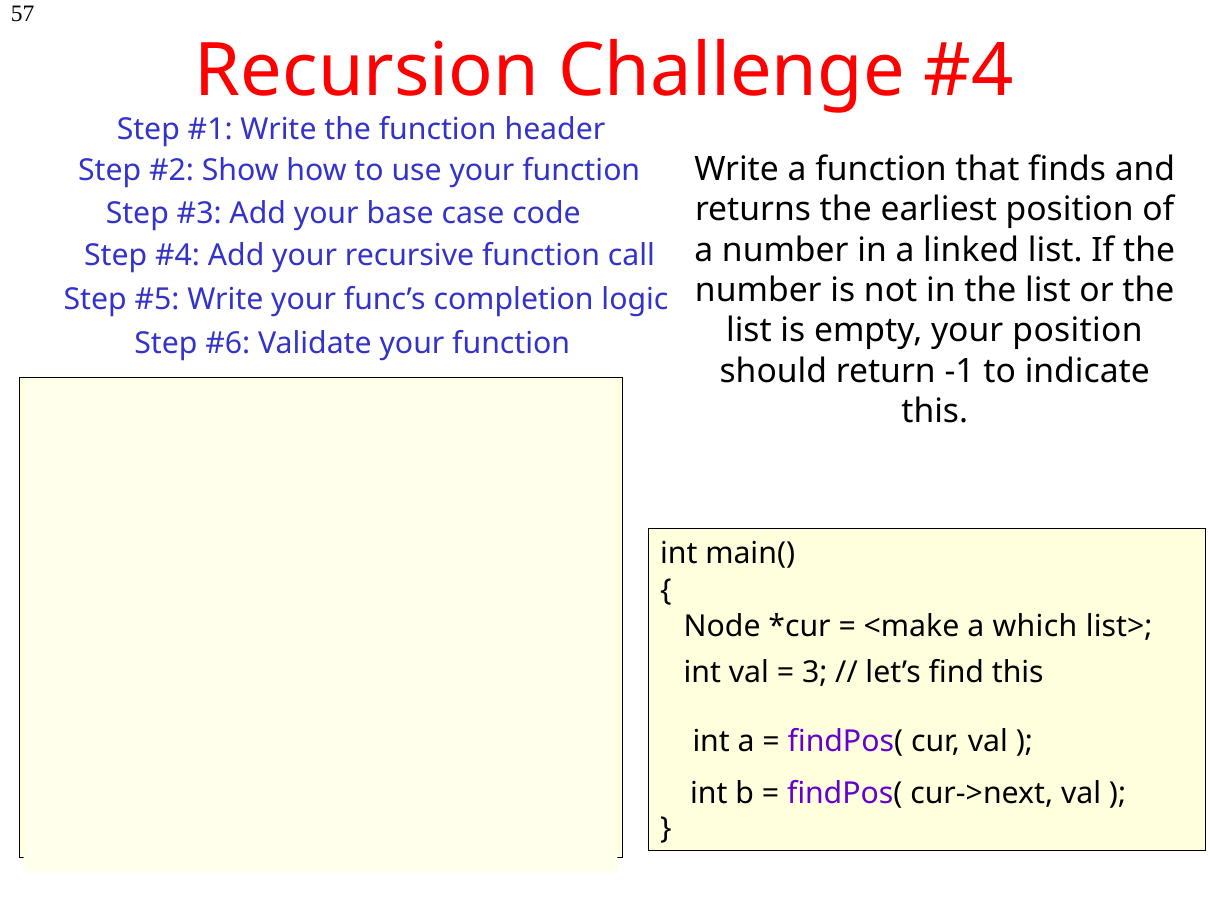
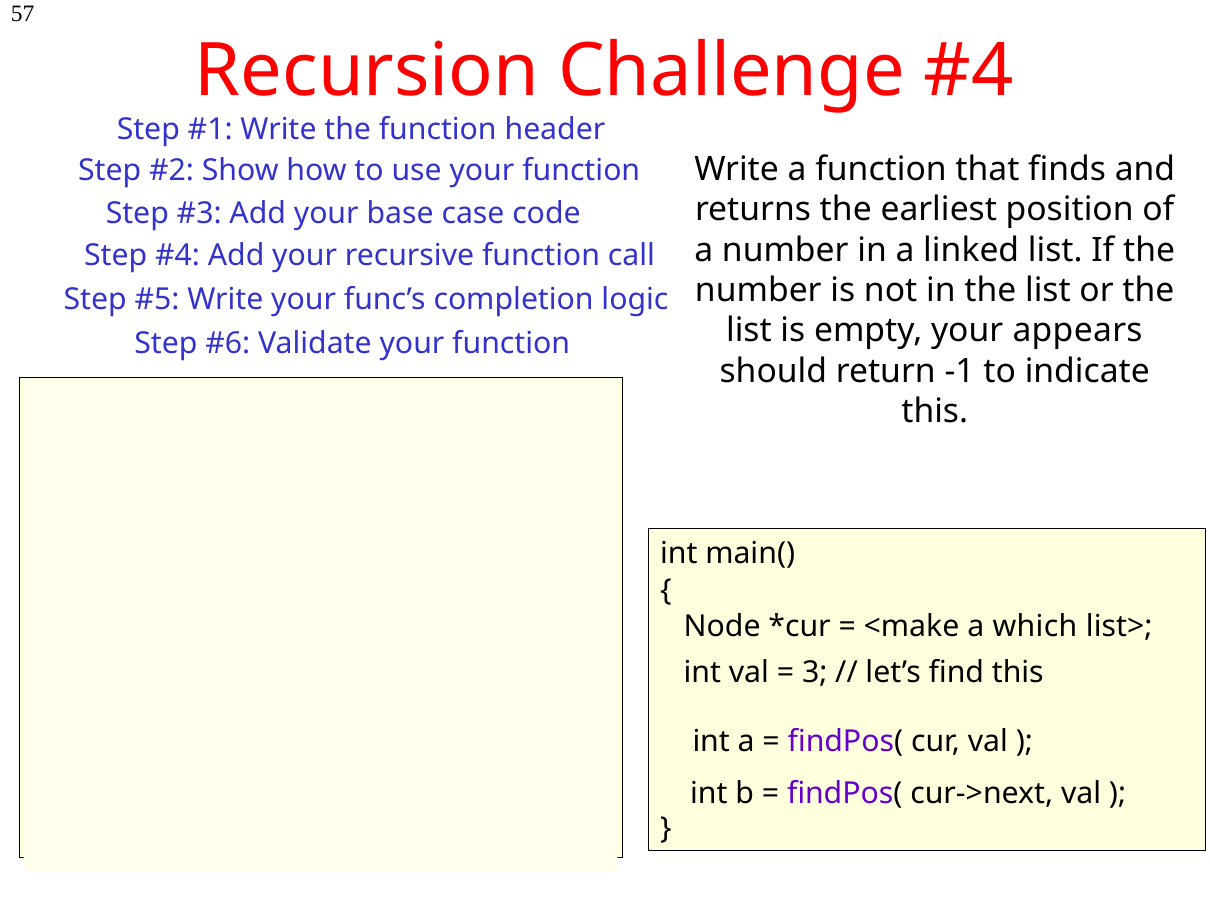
your position: position -> appears (1078, 331)
